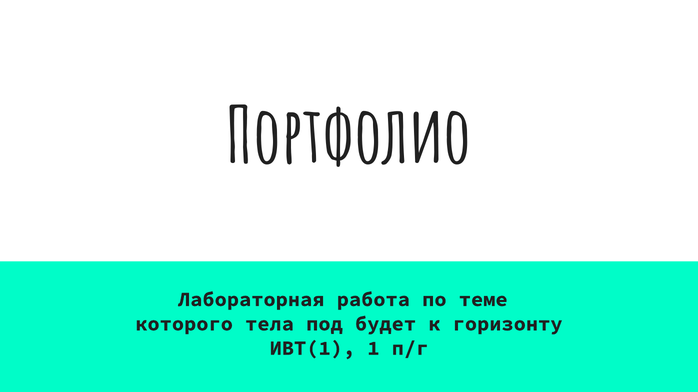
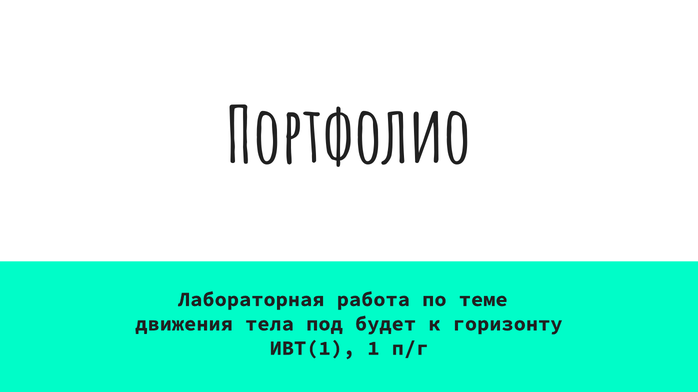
которого: которого -> движения (184, 324)
